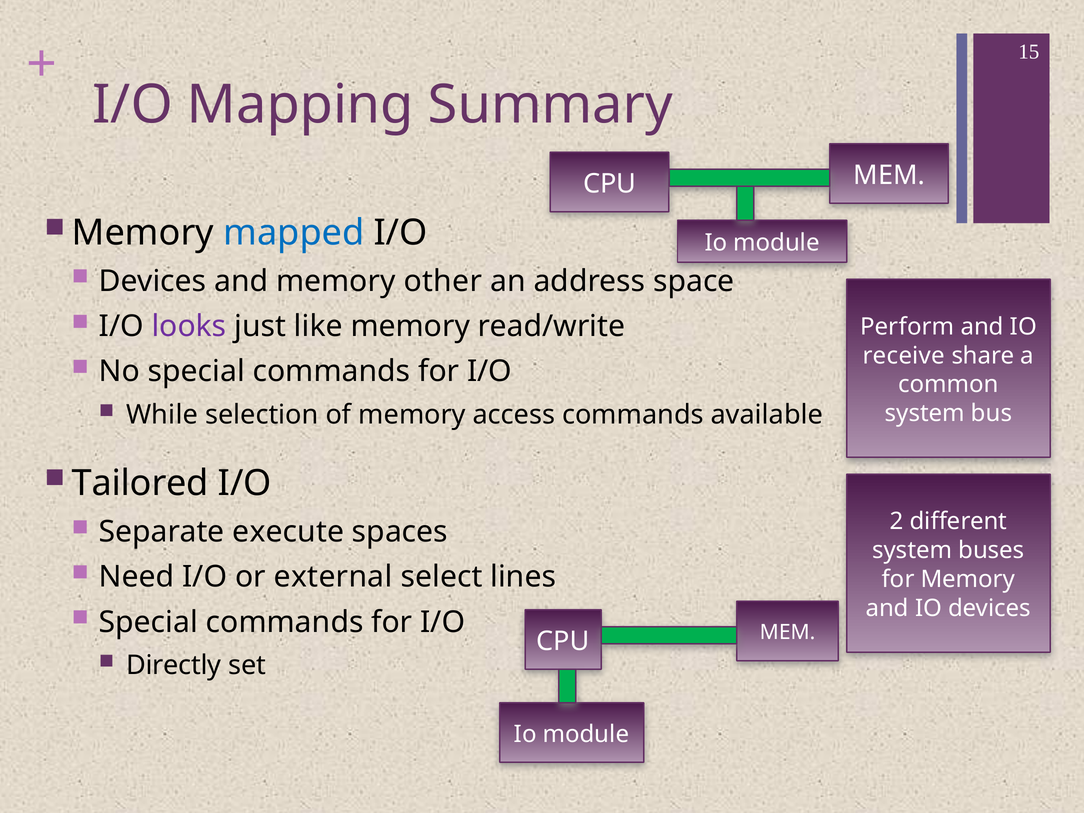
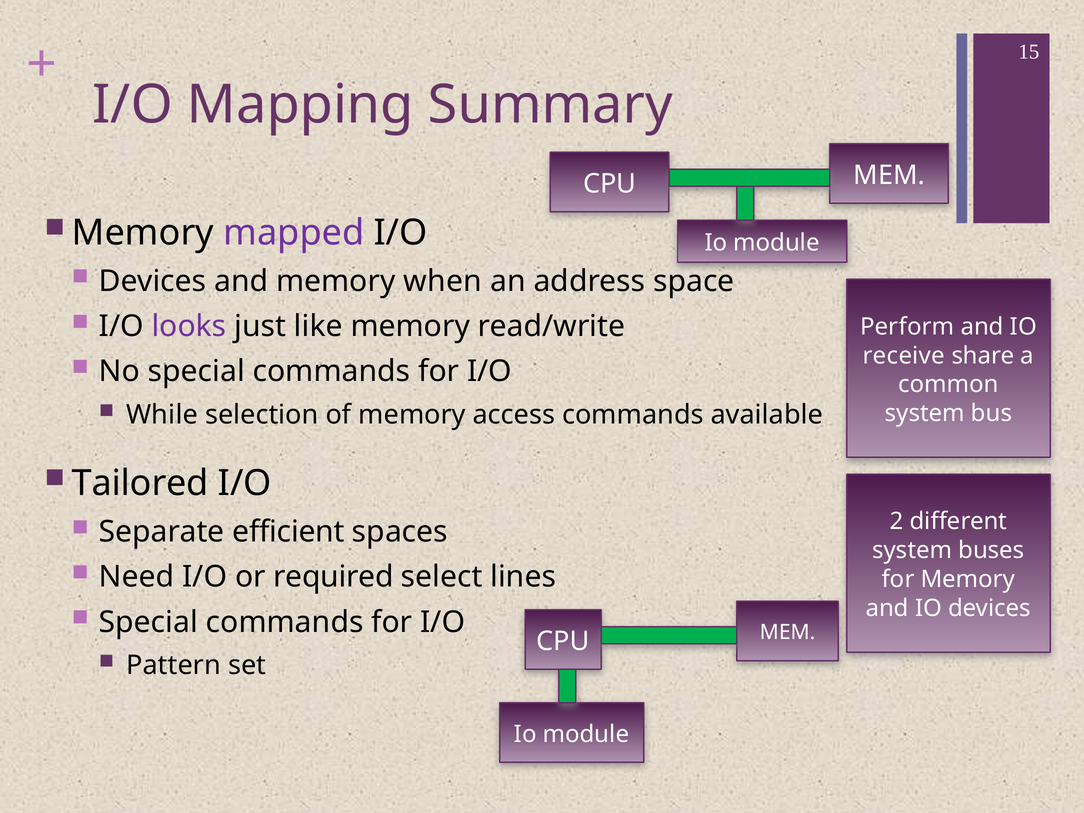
mapped colour: blue -> purple (294, 233)
other: other -> when (443, 281)
execute: execute -> efficient (288, 532)
external: external -> required (333, 577)
Directly: Directly -> Pattern (173, 665)
